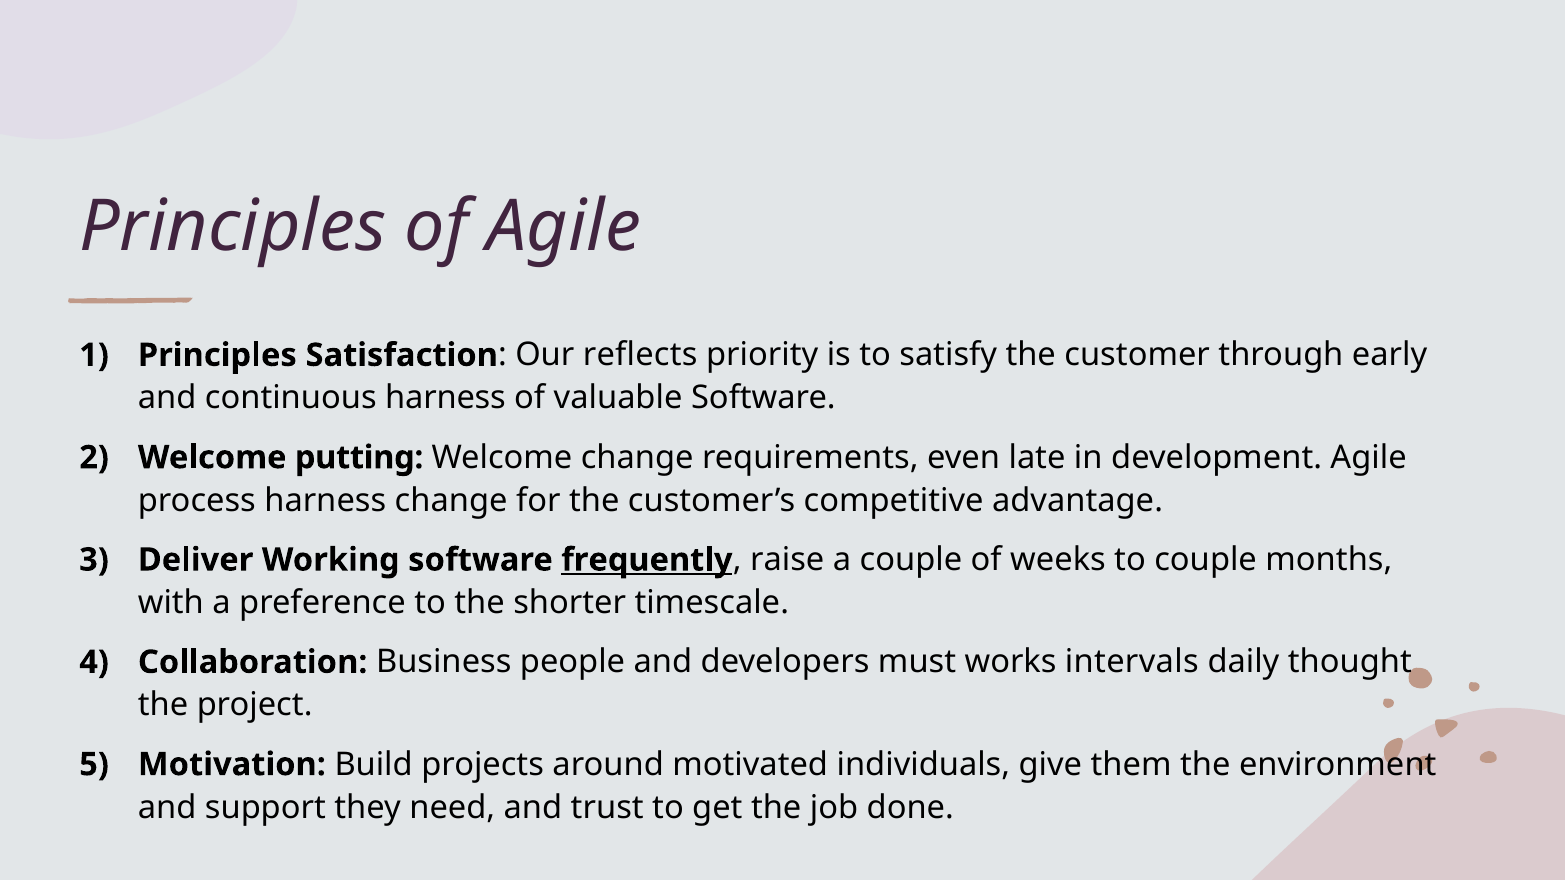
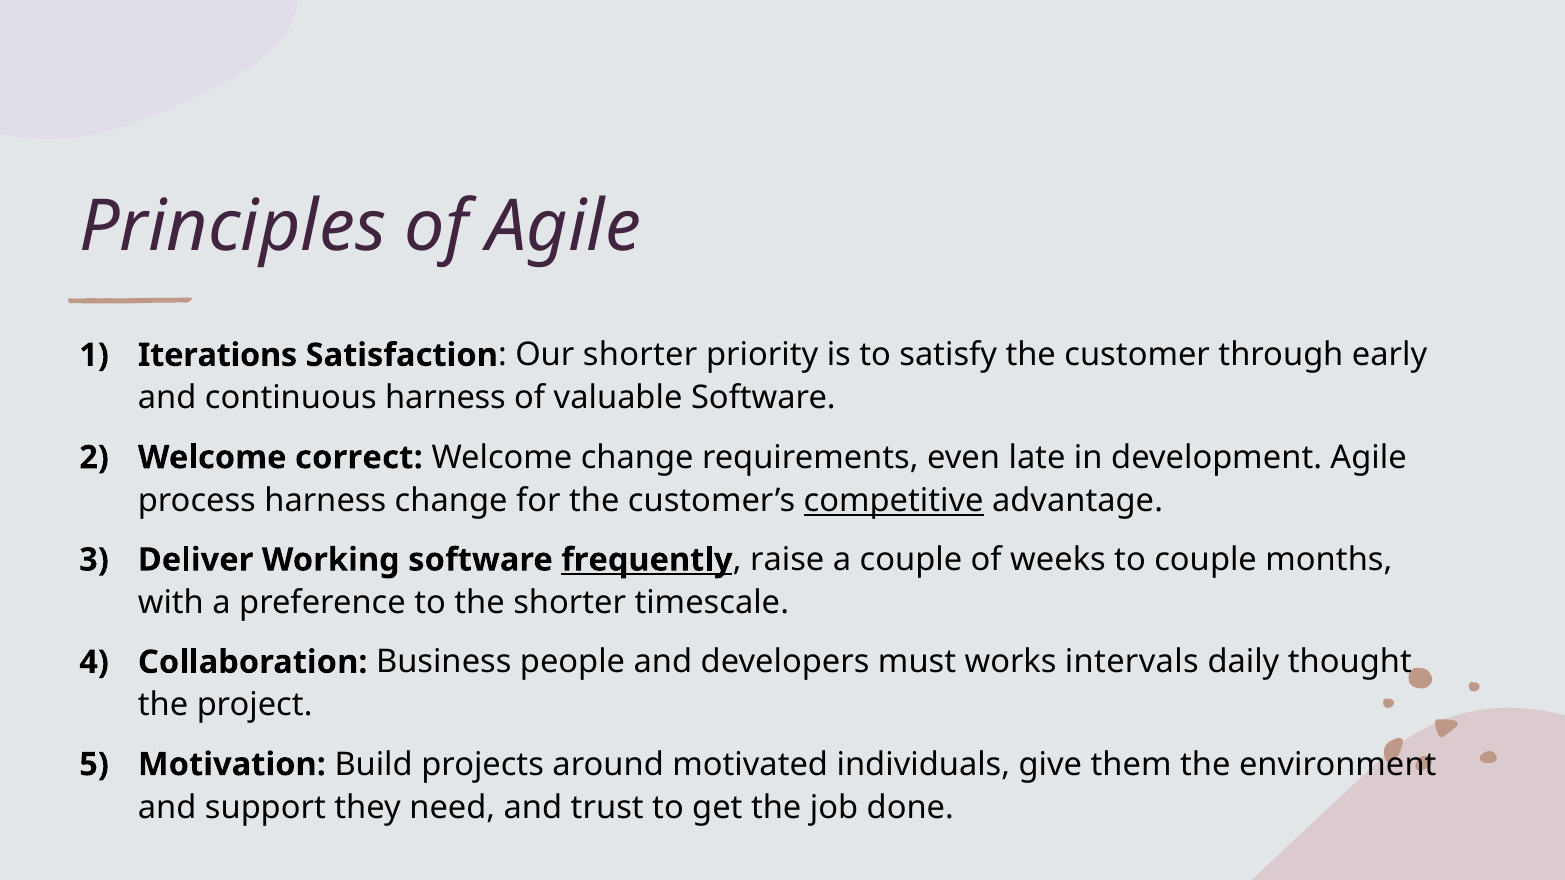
Principles: Principles -> Iterations (218, 355)
Our reflects: reflects -> shorter (640, 355)
putting: putting -> correct (359, 458)
competitive underline: none -> present (894, 501)
